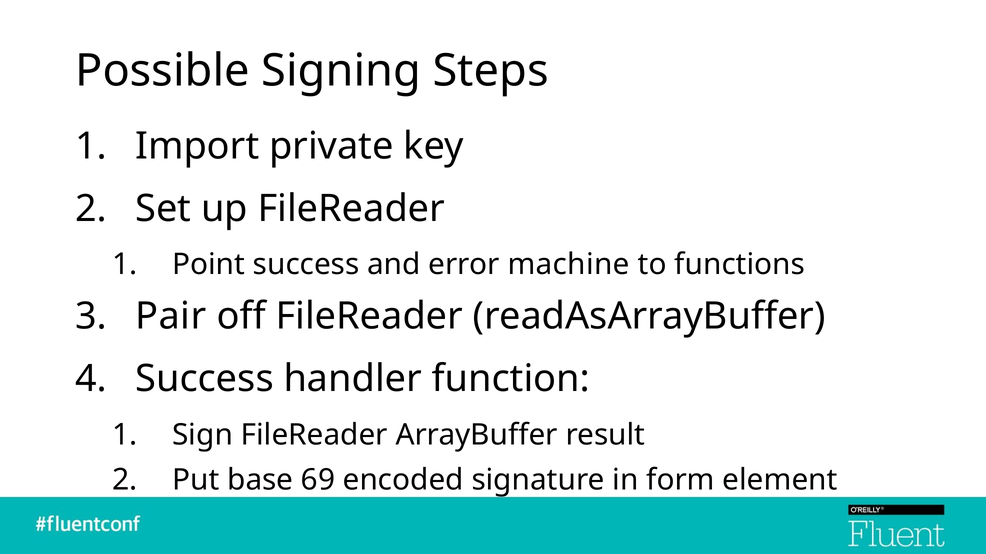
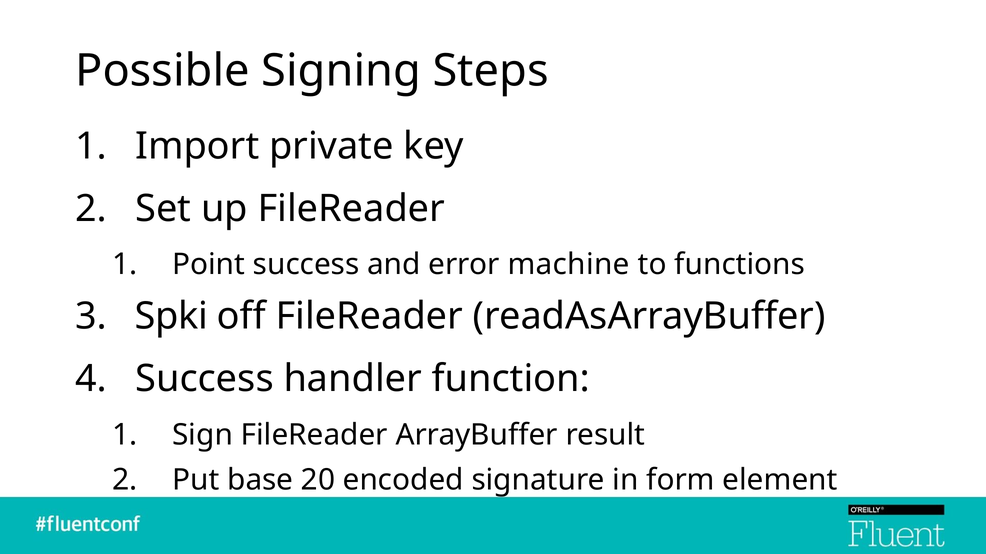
Pair: Pair -> Spki (171, 317)
69: 69 -> 20 (318, 481)
